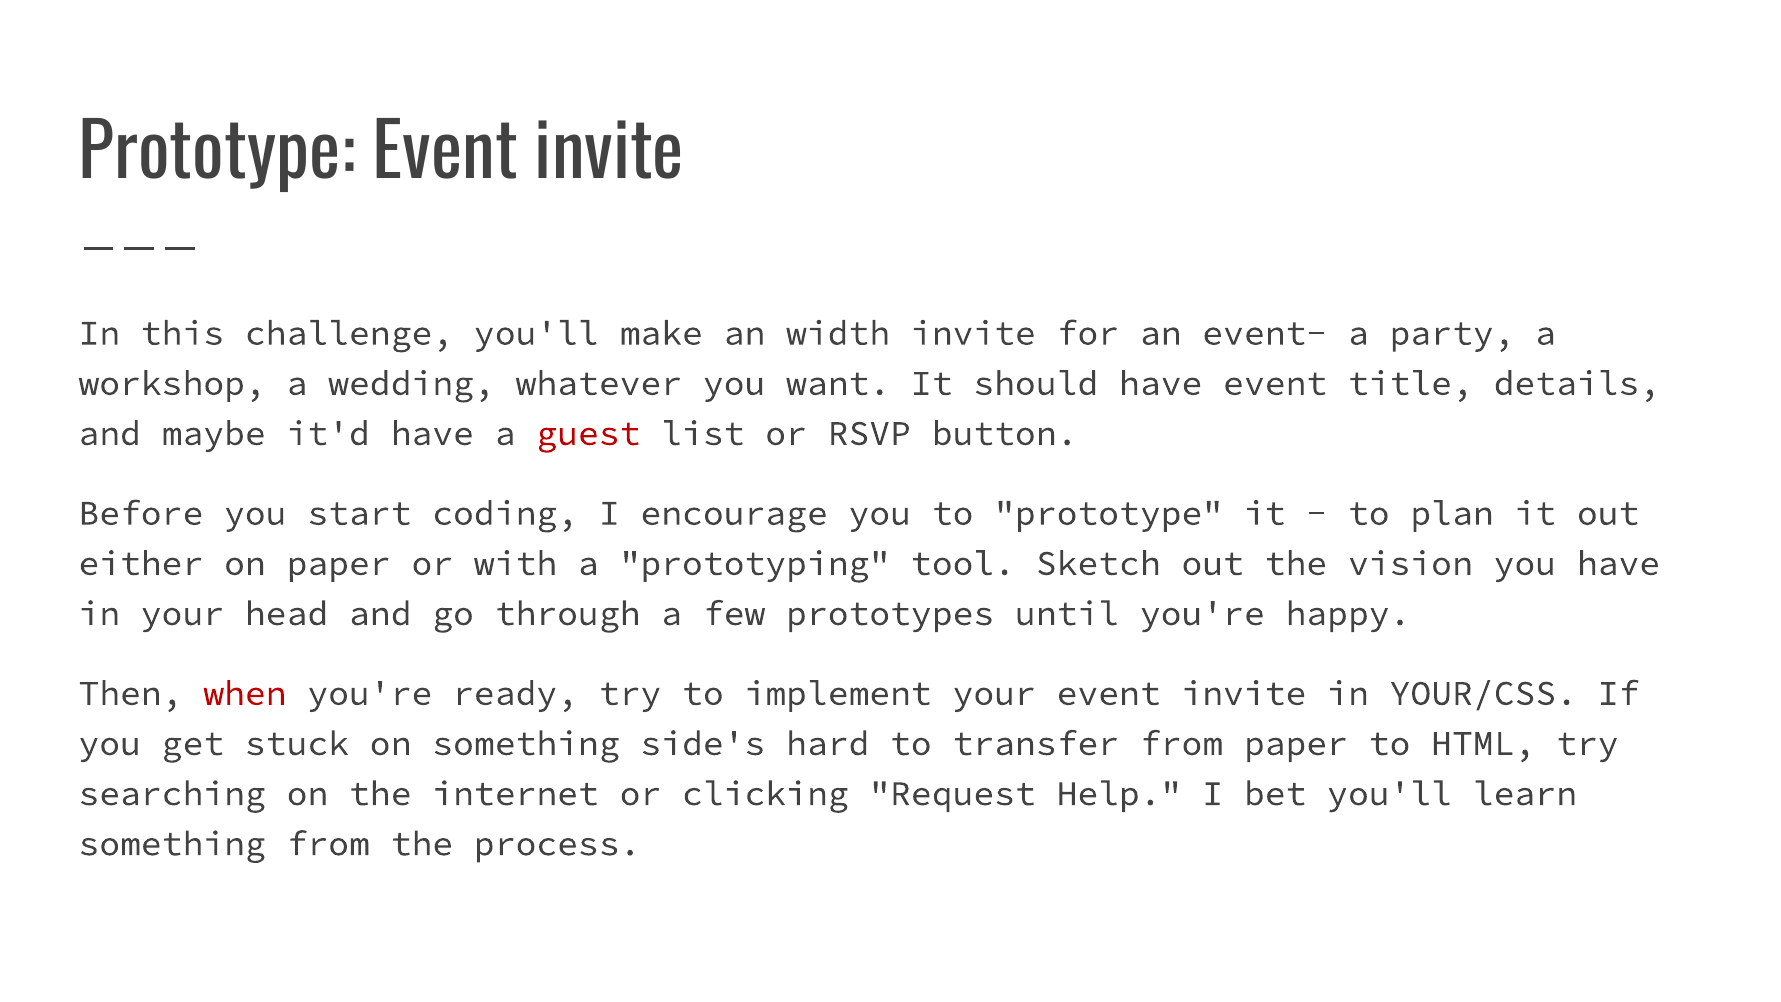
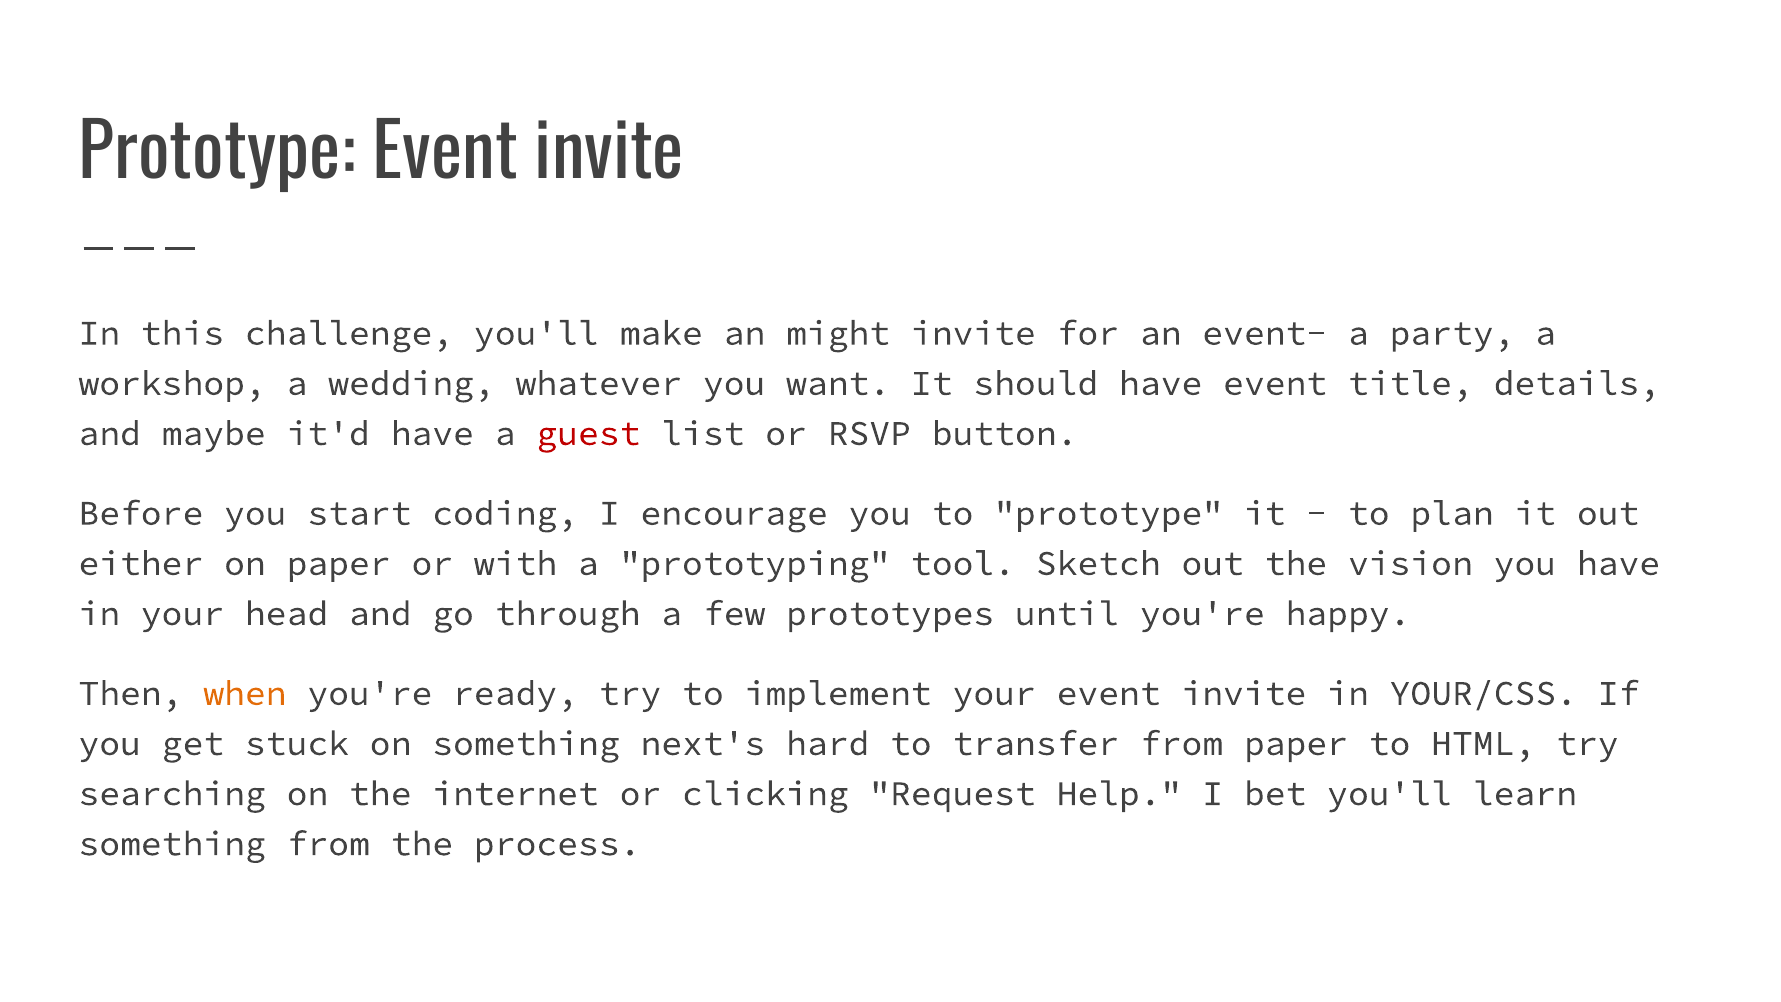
width: width -> might (838, 333)
when colour: red -> orange (245, 693)
side's: side's -> next's (703, 743)
